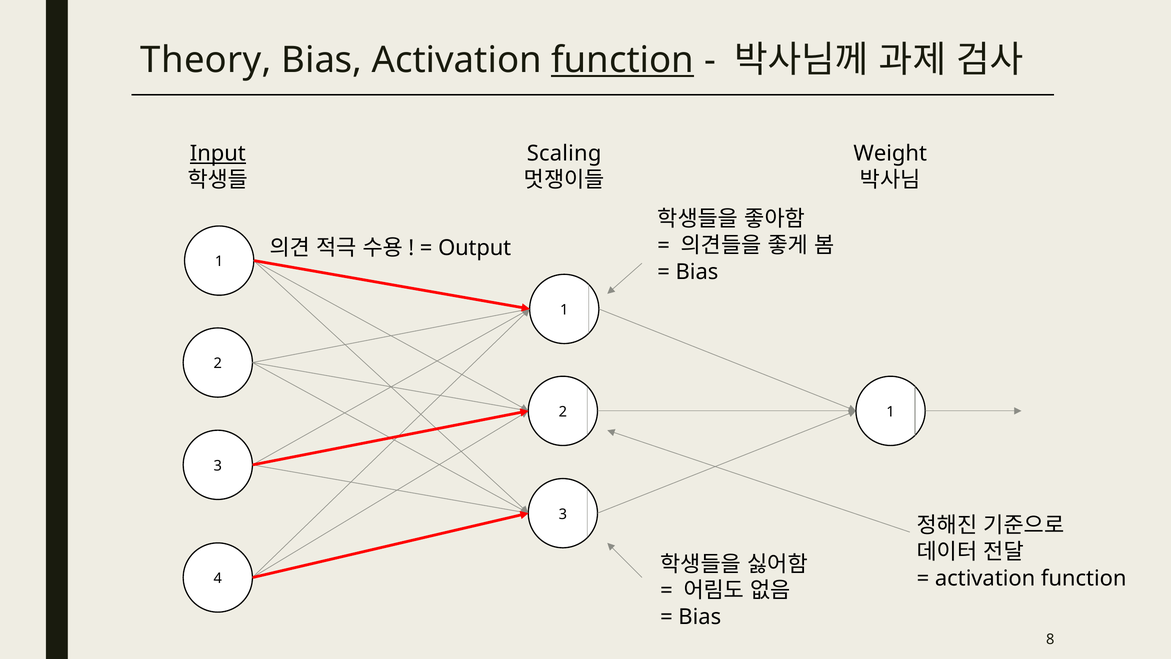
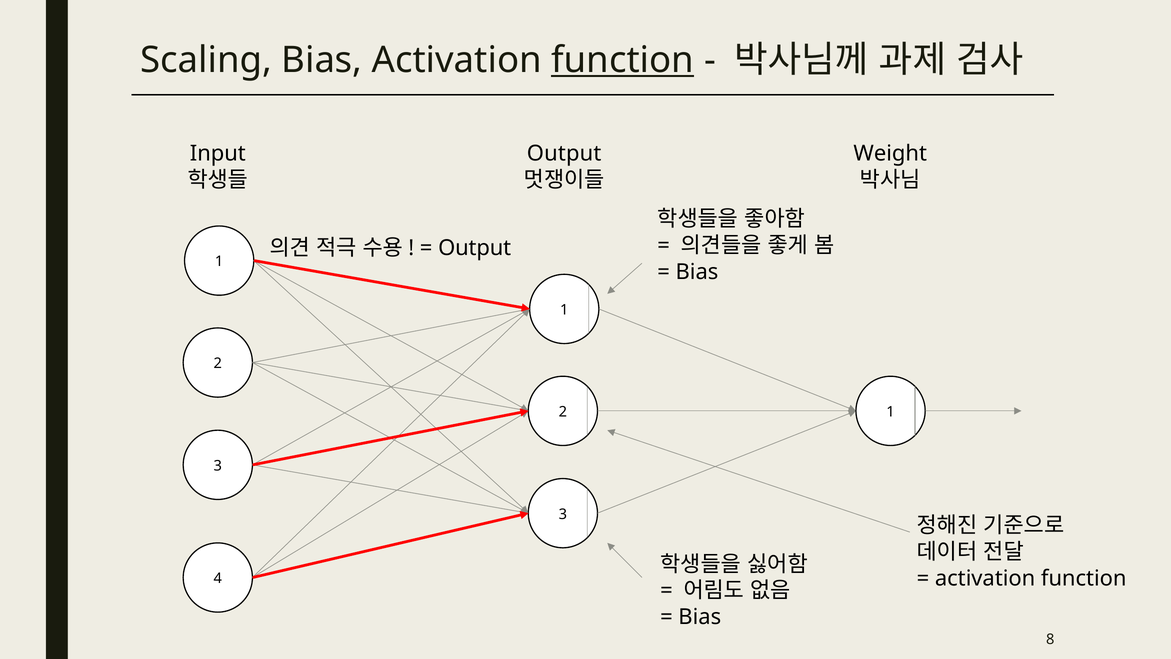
Theory: Theory -> Scaling (206, 60)
Input underline: present -> none (218, 154)
Scaling: Scaling -> Output (564, 154)
